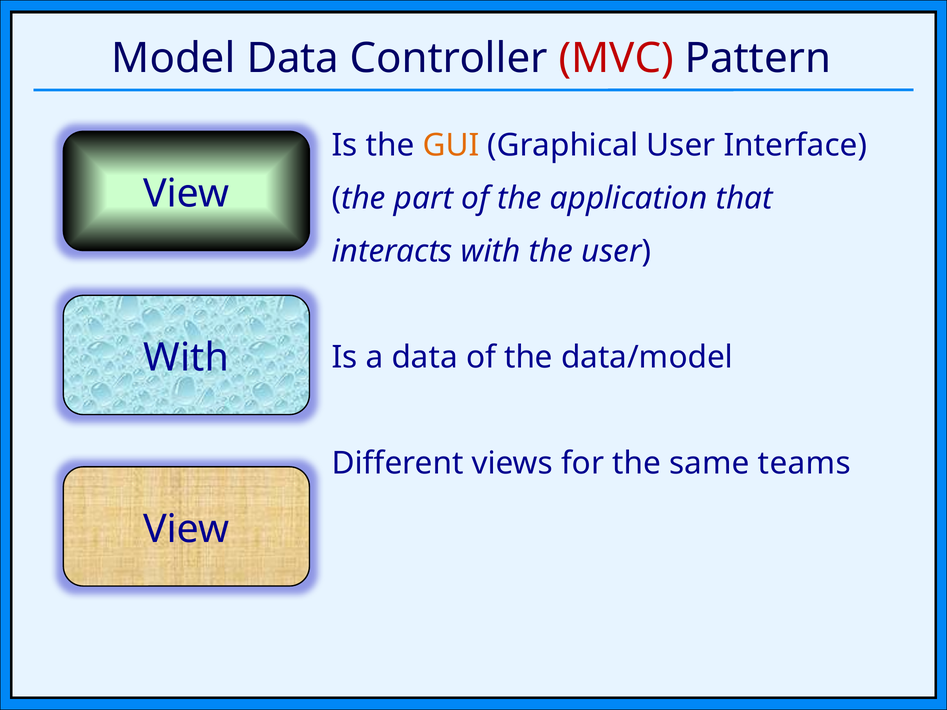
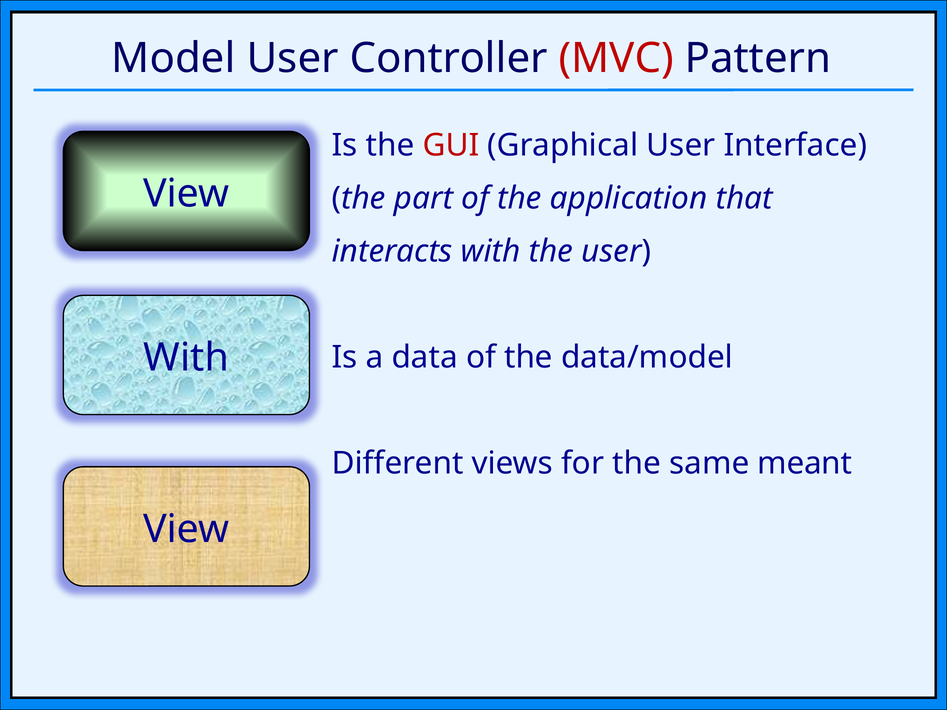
Model Data: Data -> User (293, 58)
GUI colour: orange -> red (451, 145)
teams: teams -> meant (805, 463)
